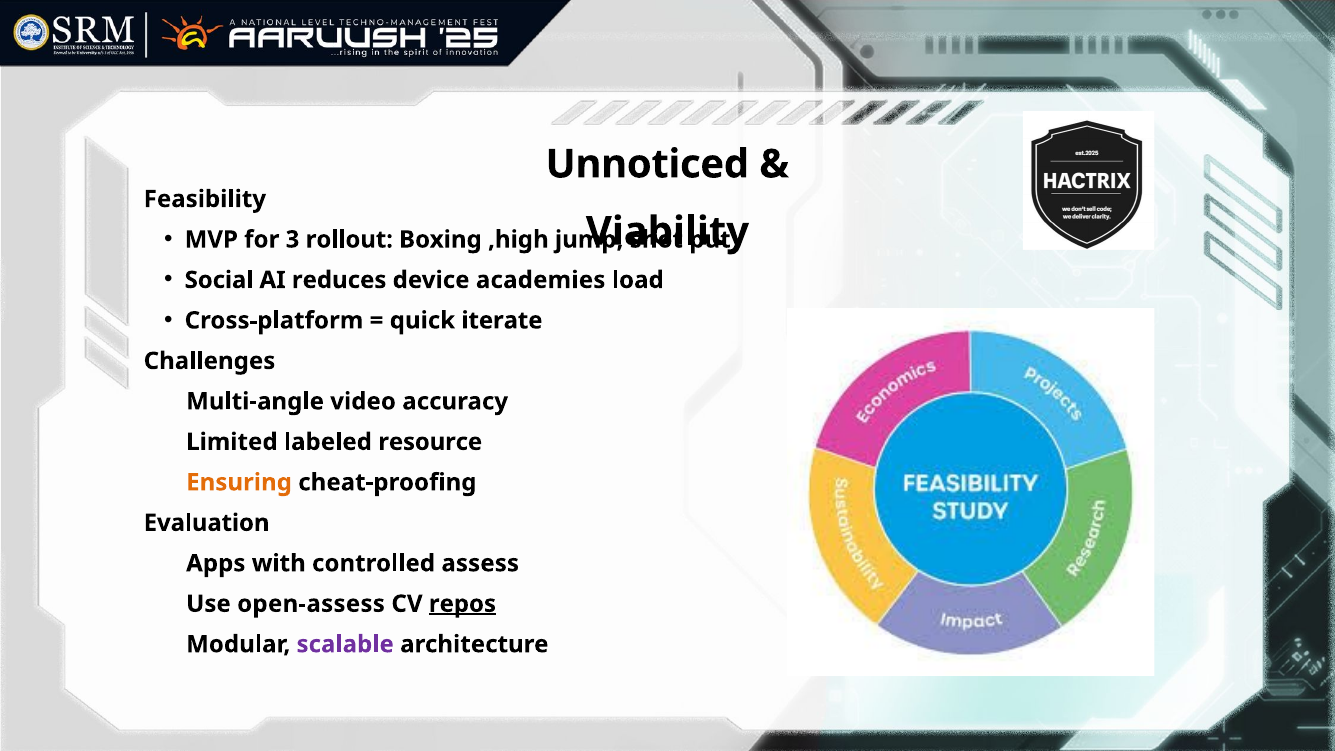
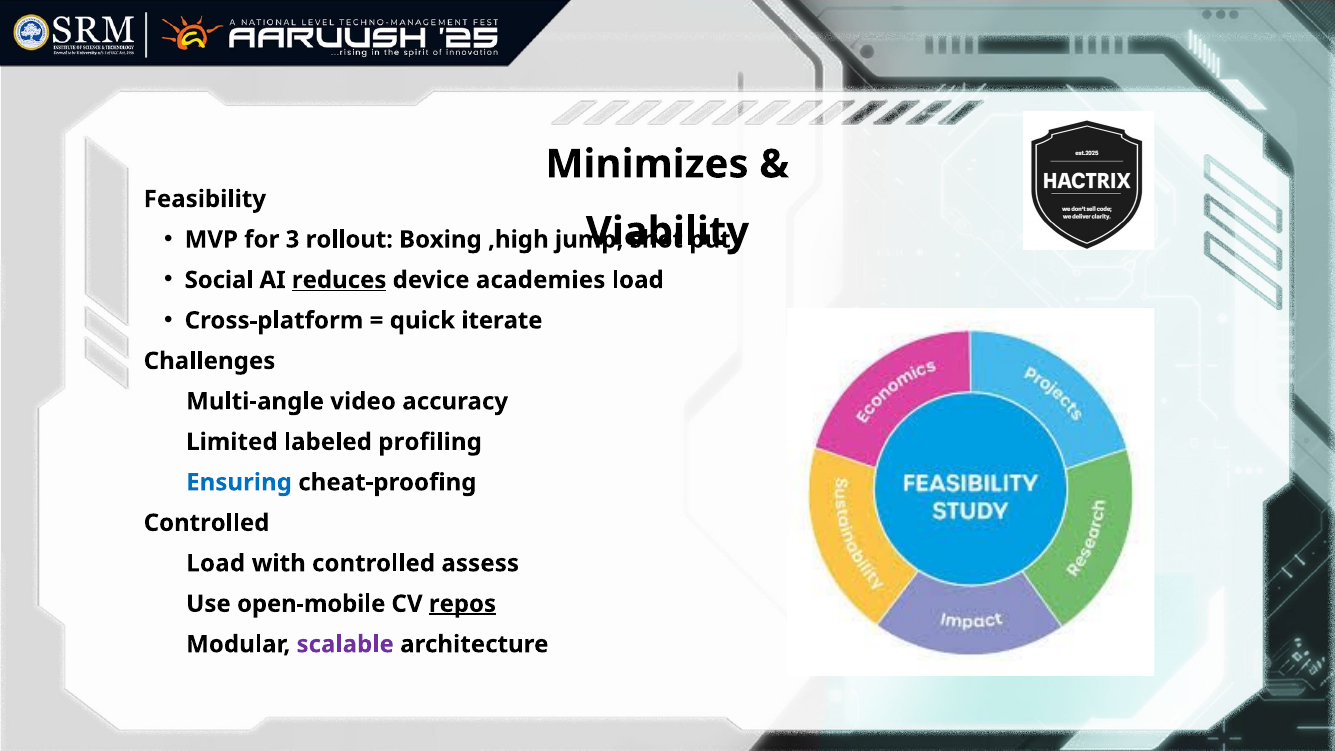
Unnoticed: Unnoticed -> Minimizes (647, 164)
reduces underline: none -> present (339, 280)
resource: resource -> profiling (430, 442)
Ensuring colour: orange -> blue (239, 482)
Evaluation: Evaluation -> Controlled (207, 523)
Apps: Apps -> Load (216, 563)
open-assess: open-assess -> open-mobile (311, 604)
